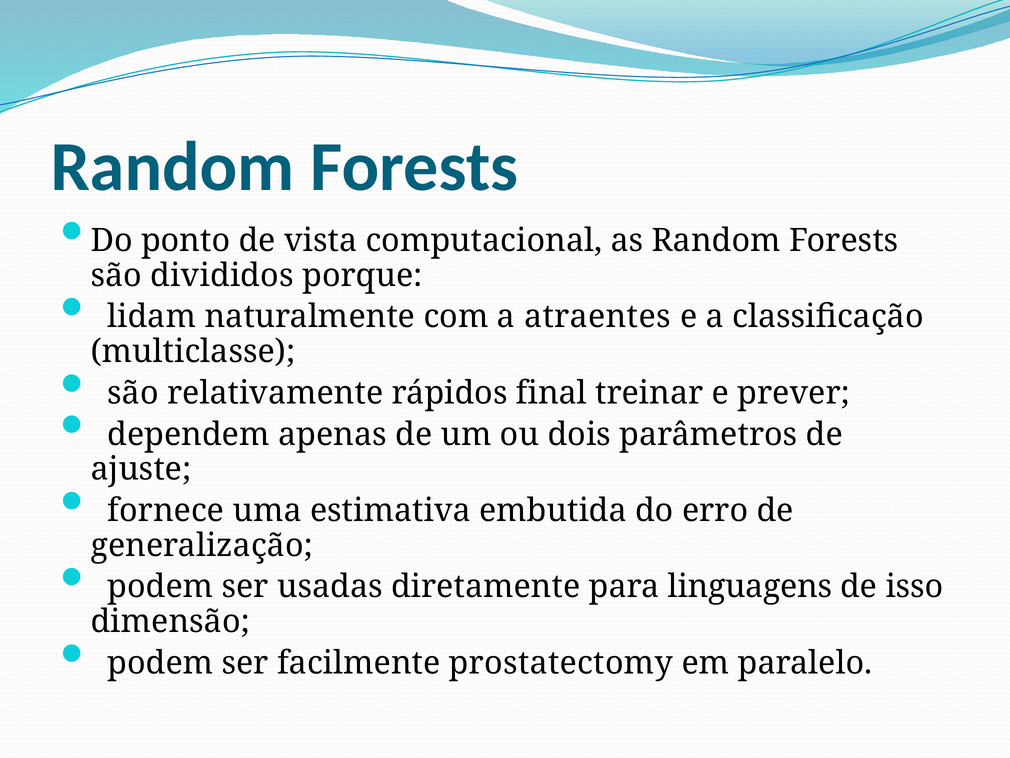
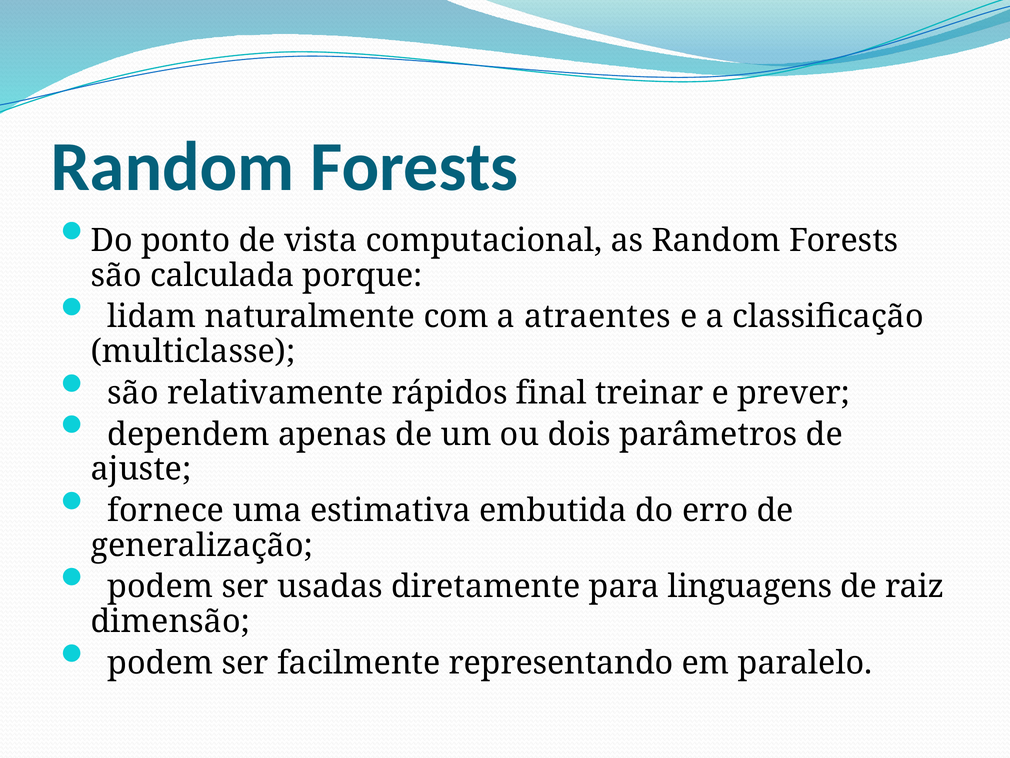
divididos: divididos -> calculada (222, 275)
isso: isso -> raiz (915, 586)
prostatectomy: prostatectomy -> representando (561, 663)
